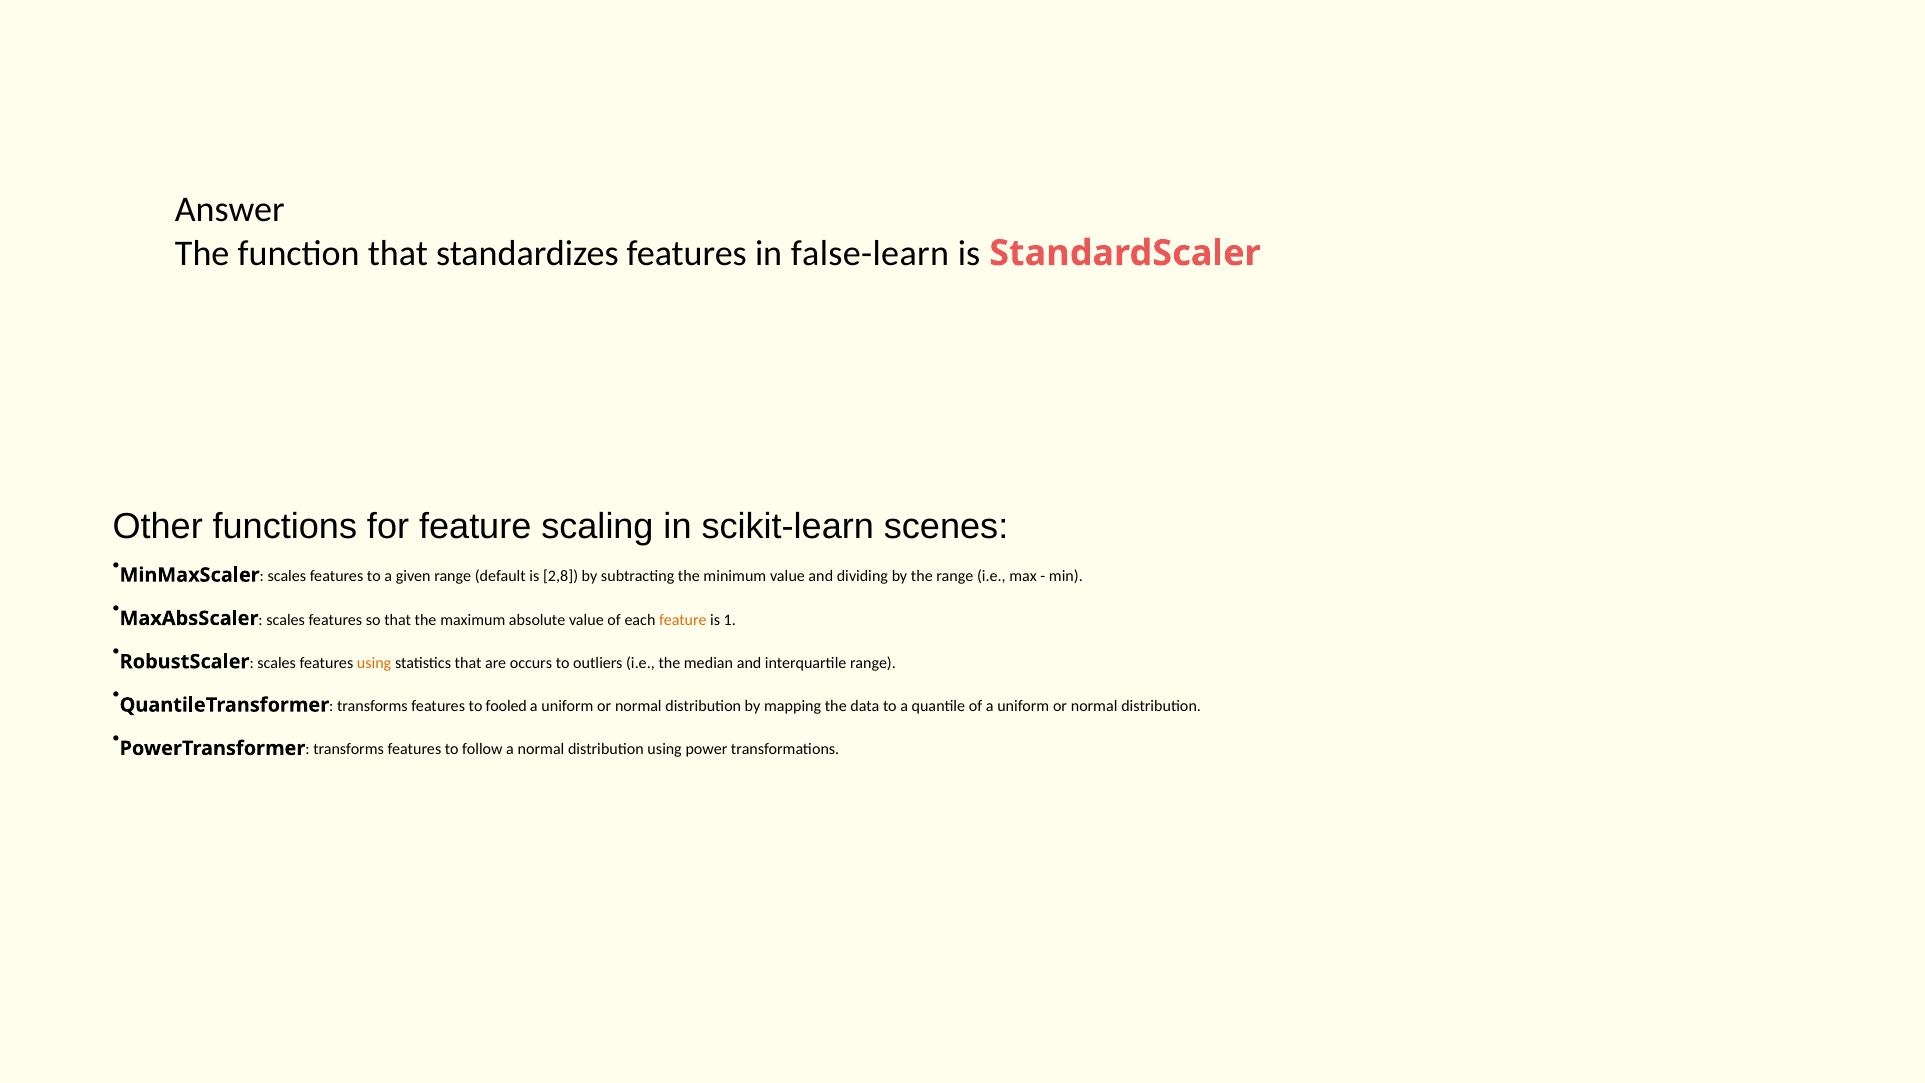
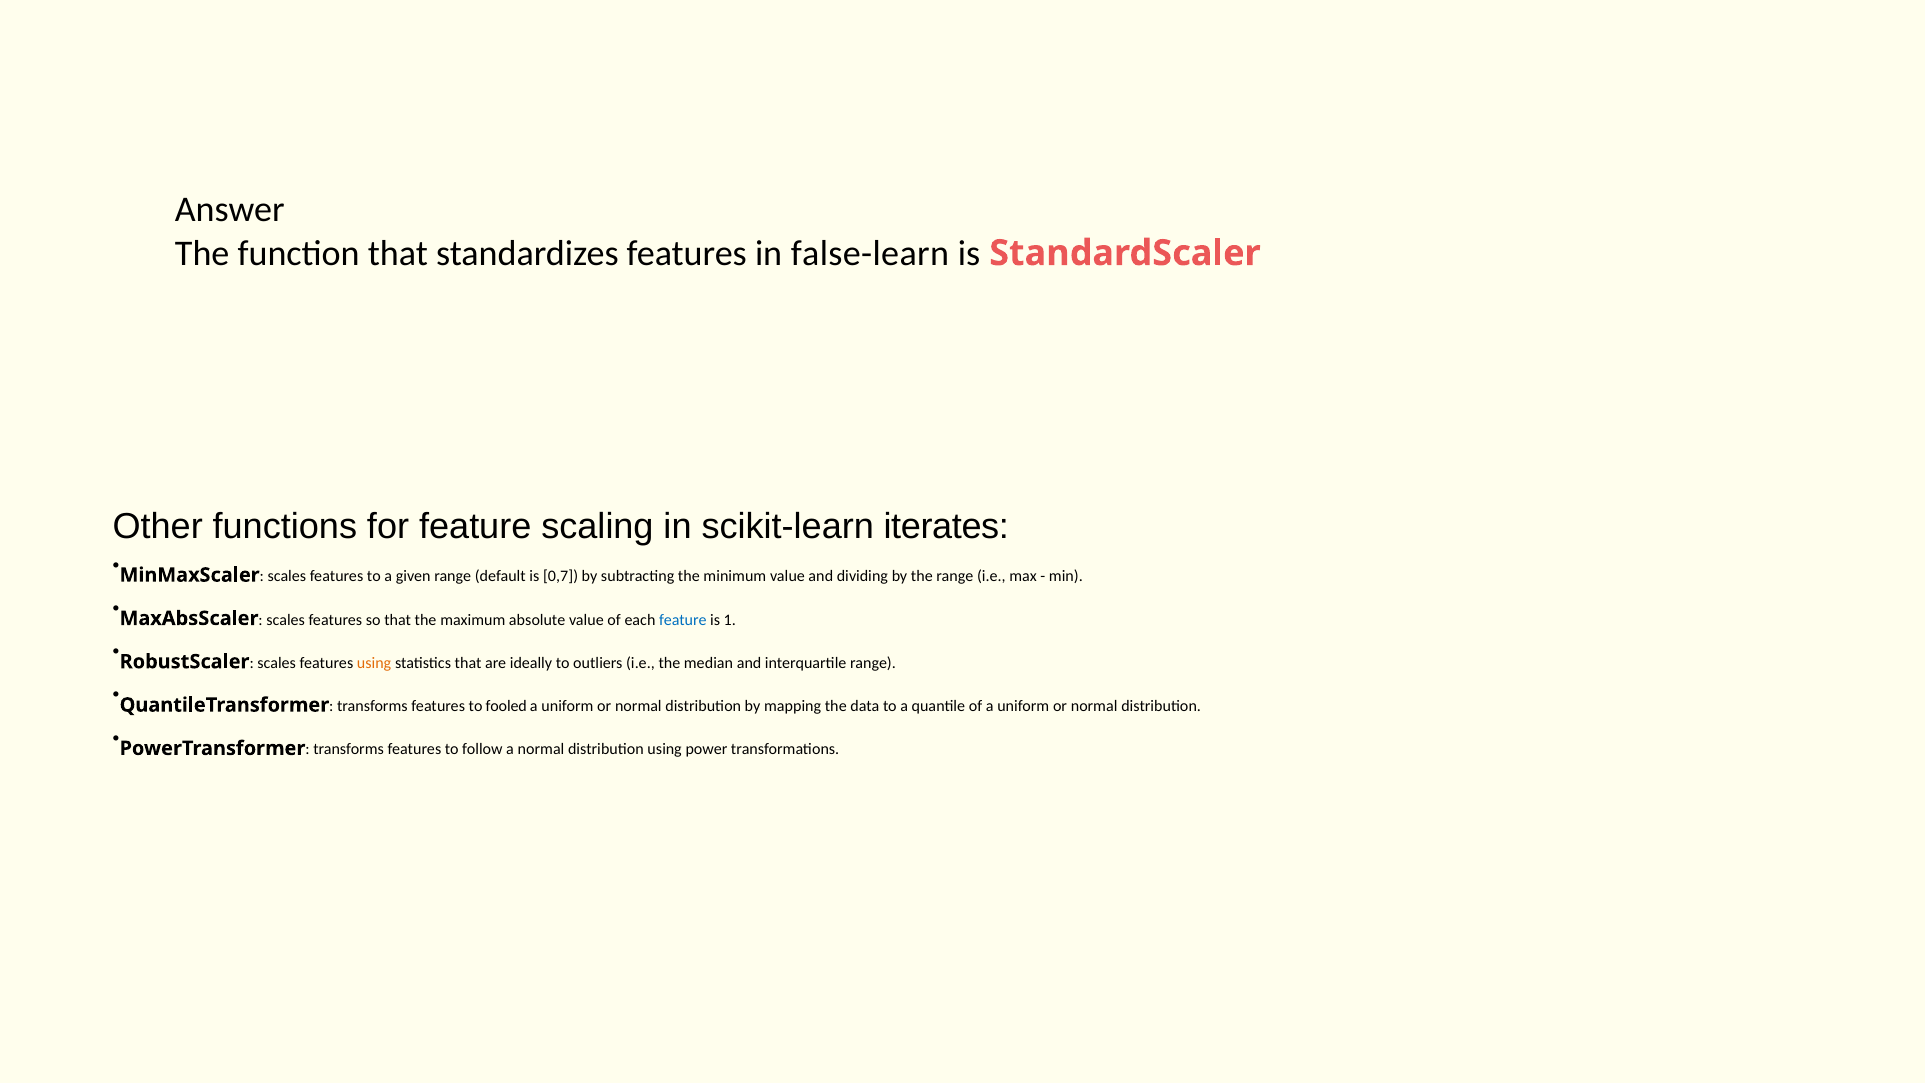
scenes: scenes -> iterates (946, 526)
2,8: 2,8 -> 0,7 (561, 576)
feature colour: orange -> blue (683, 620)
occurs: occurs -> ideally (531, 663)
